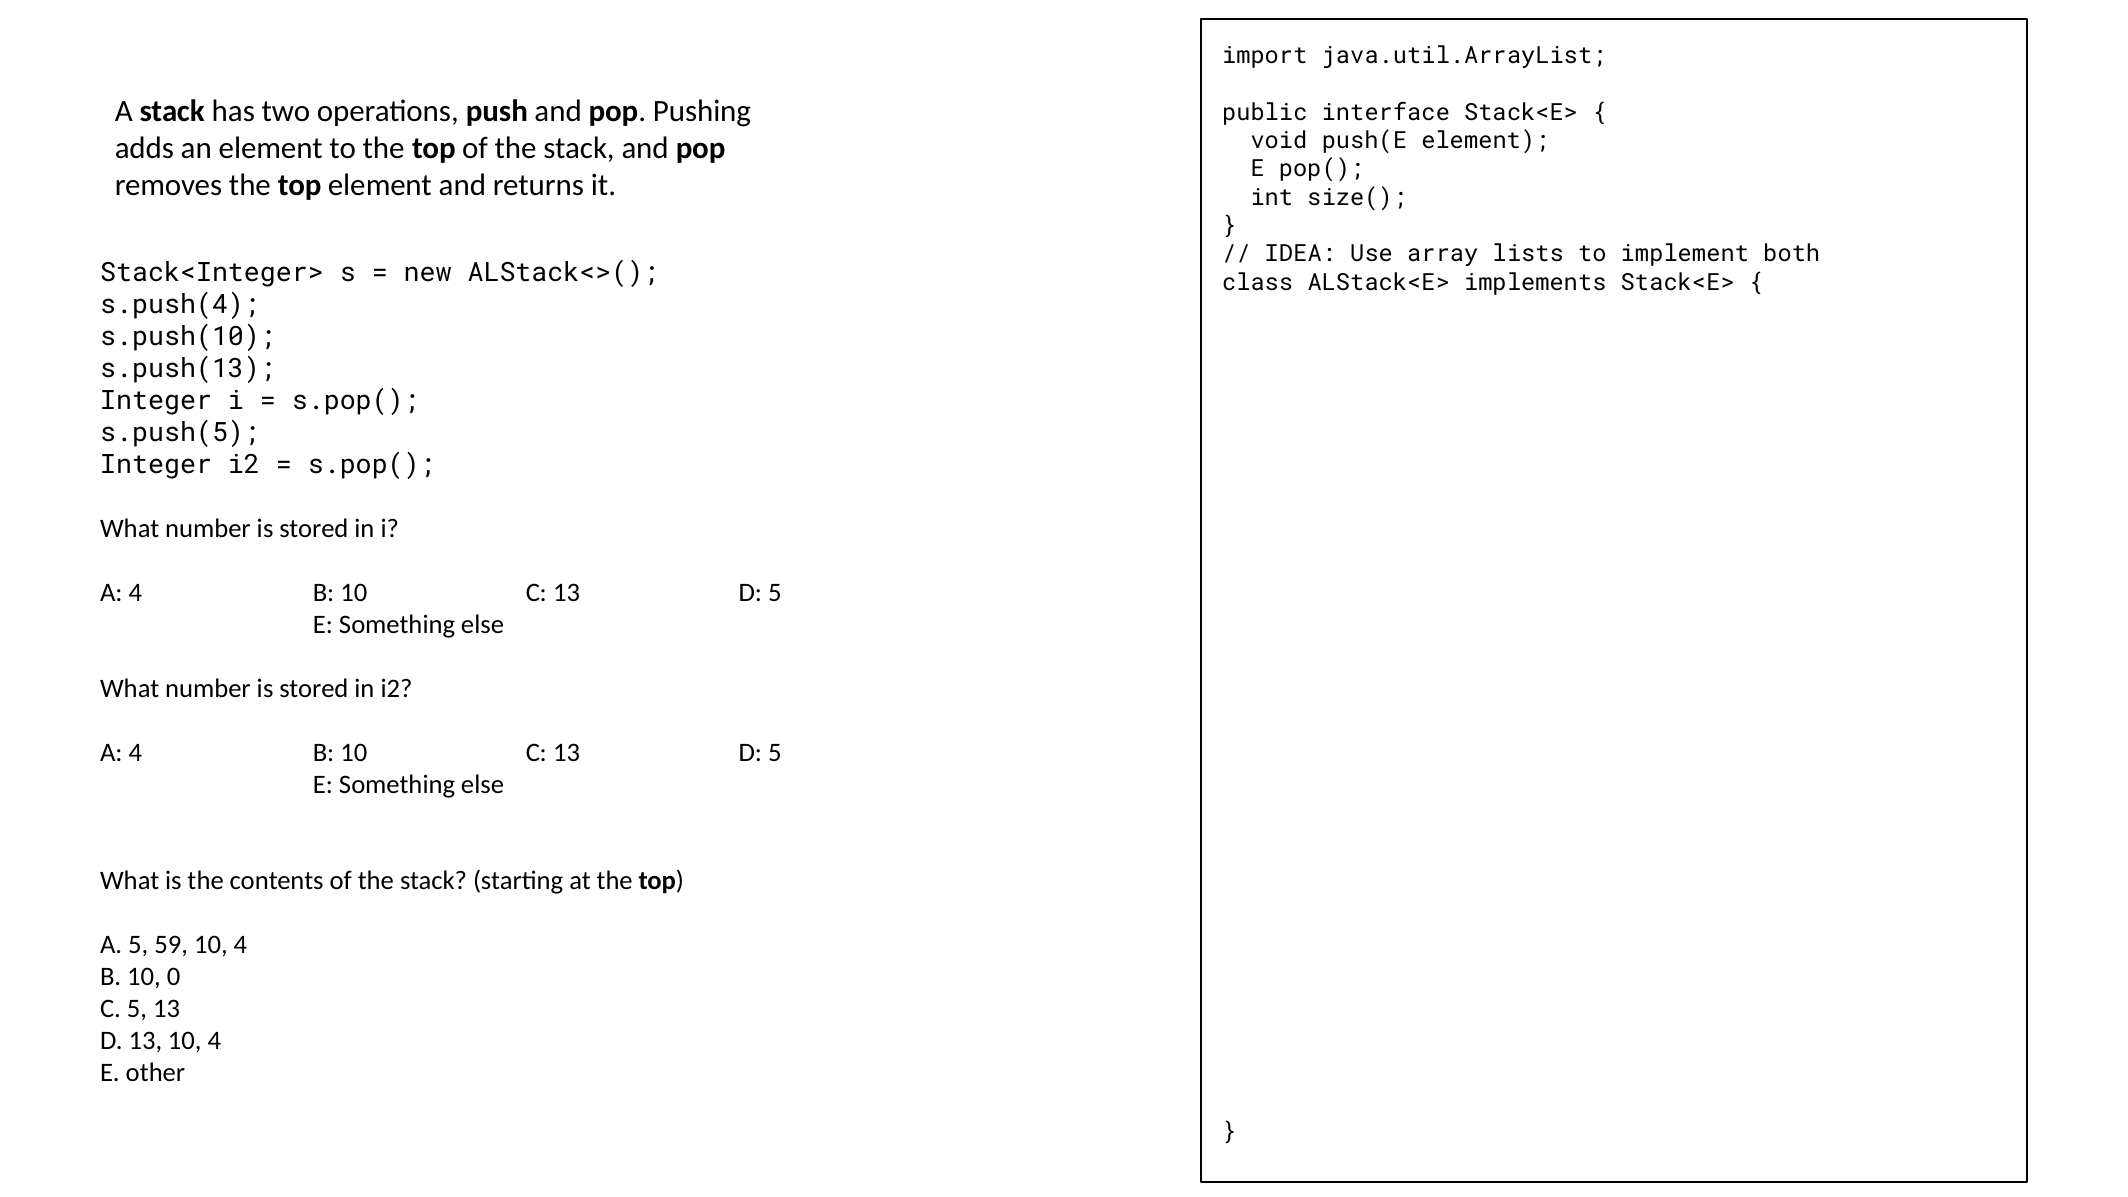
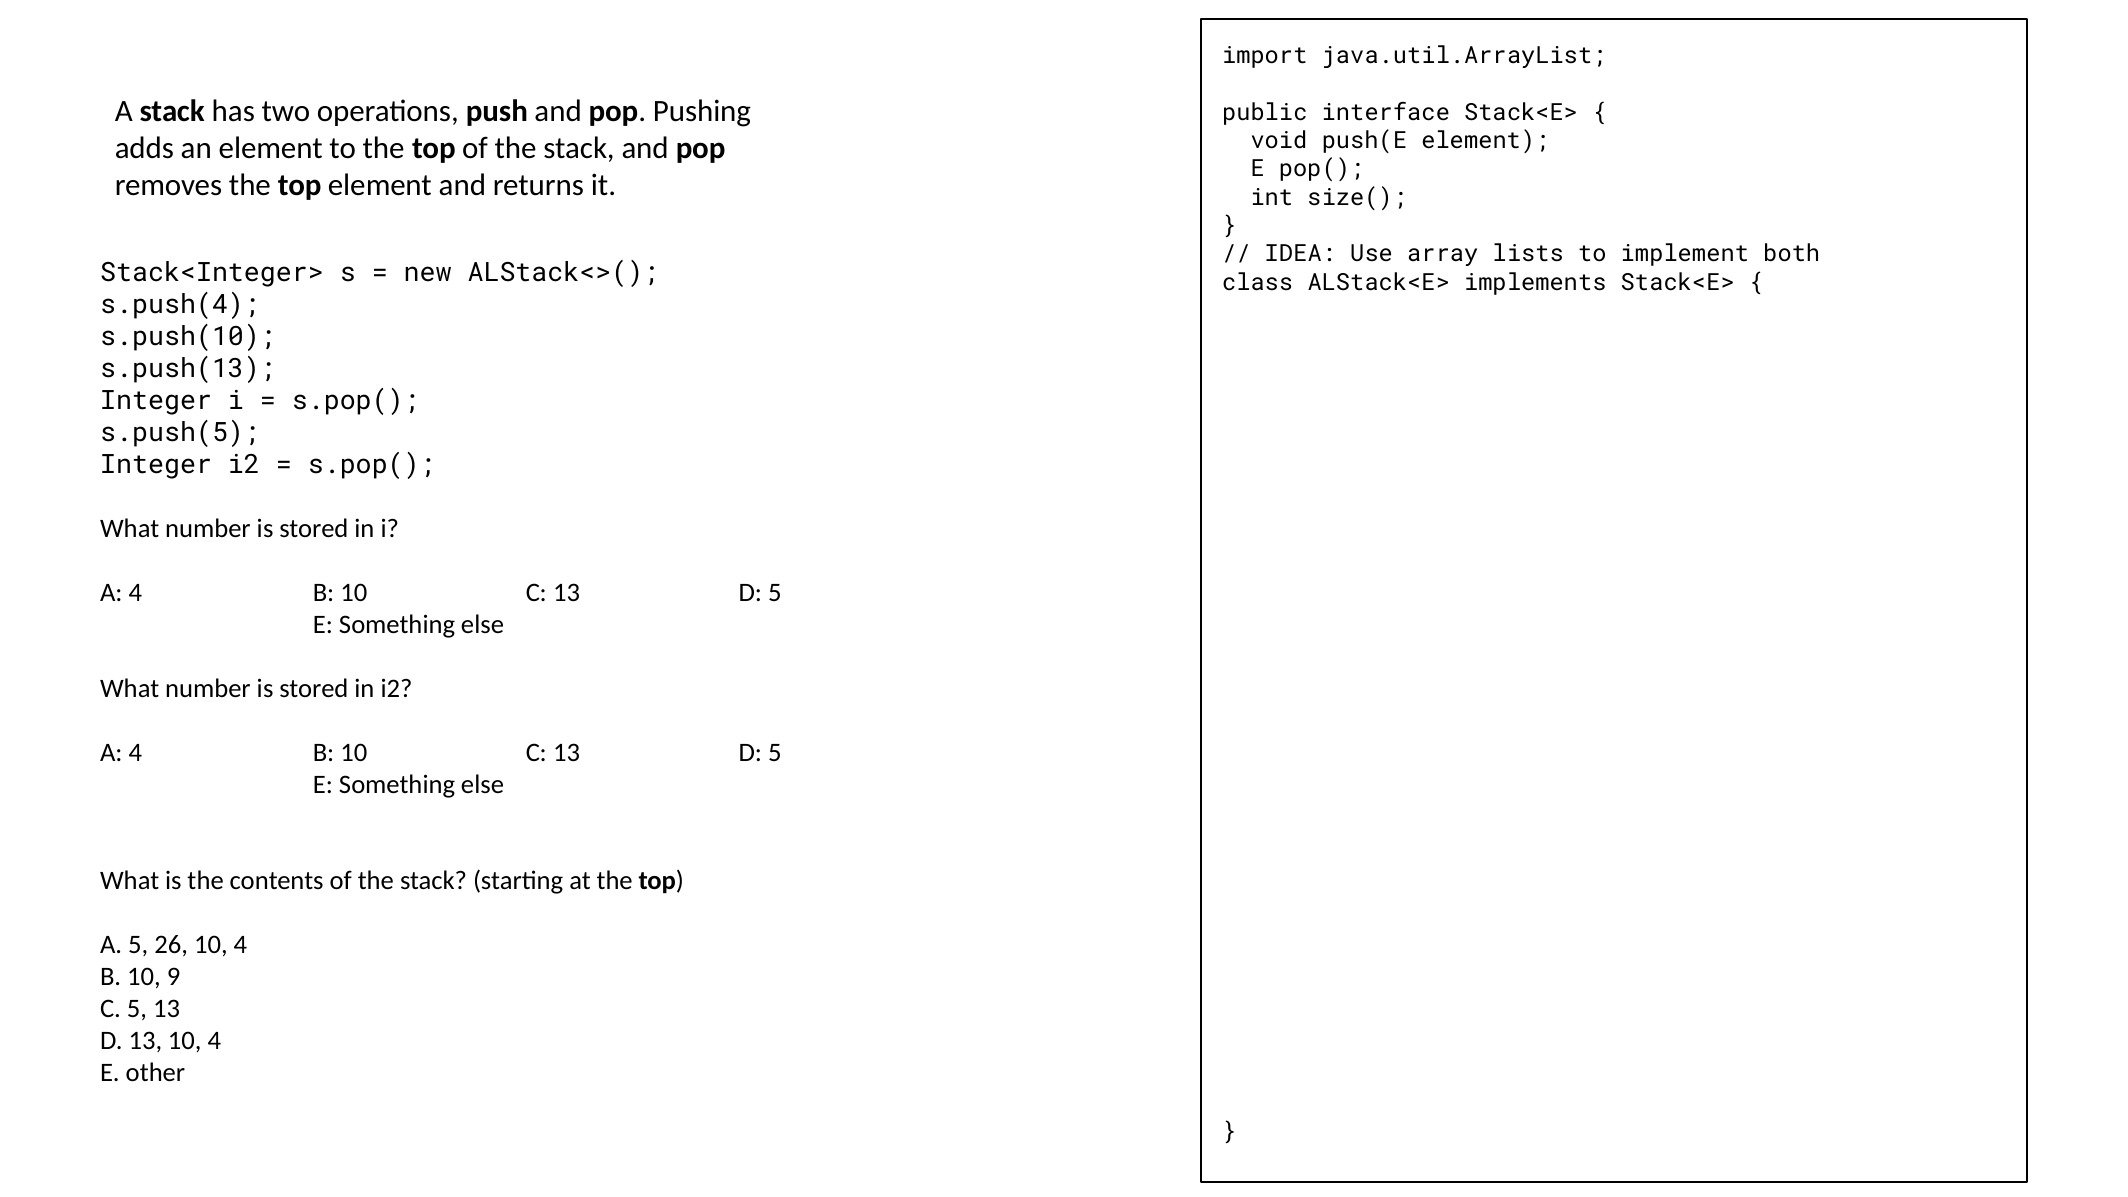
59: 59 -> 26 (171, 945)
0: 0 -> 9 (174, 977)
